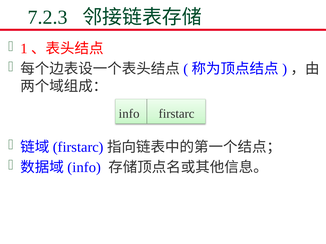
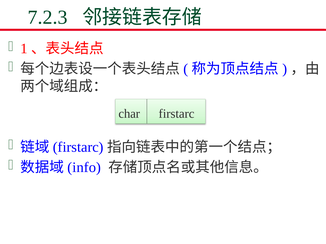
info: info -> char (129, 114)
